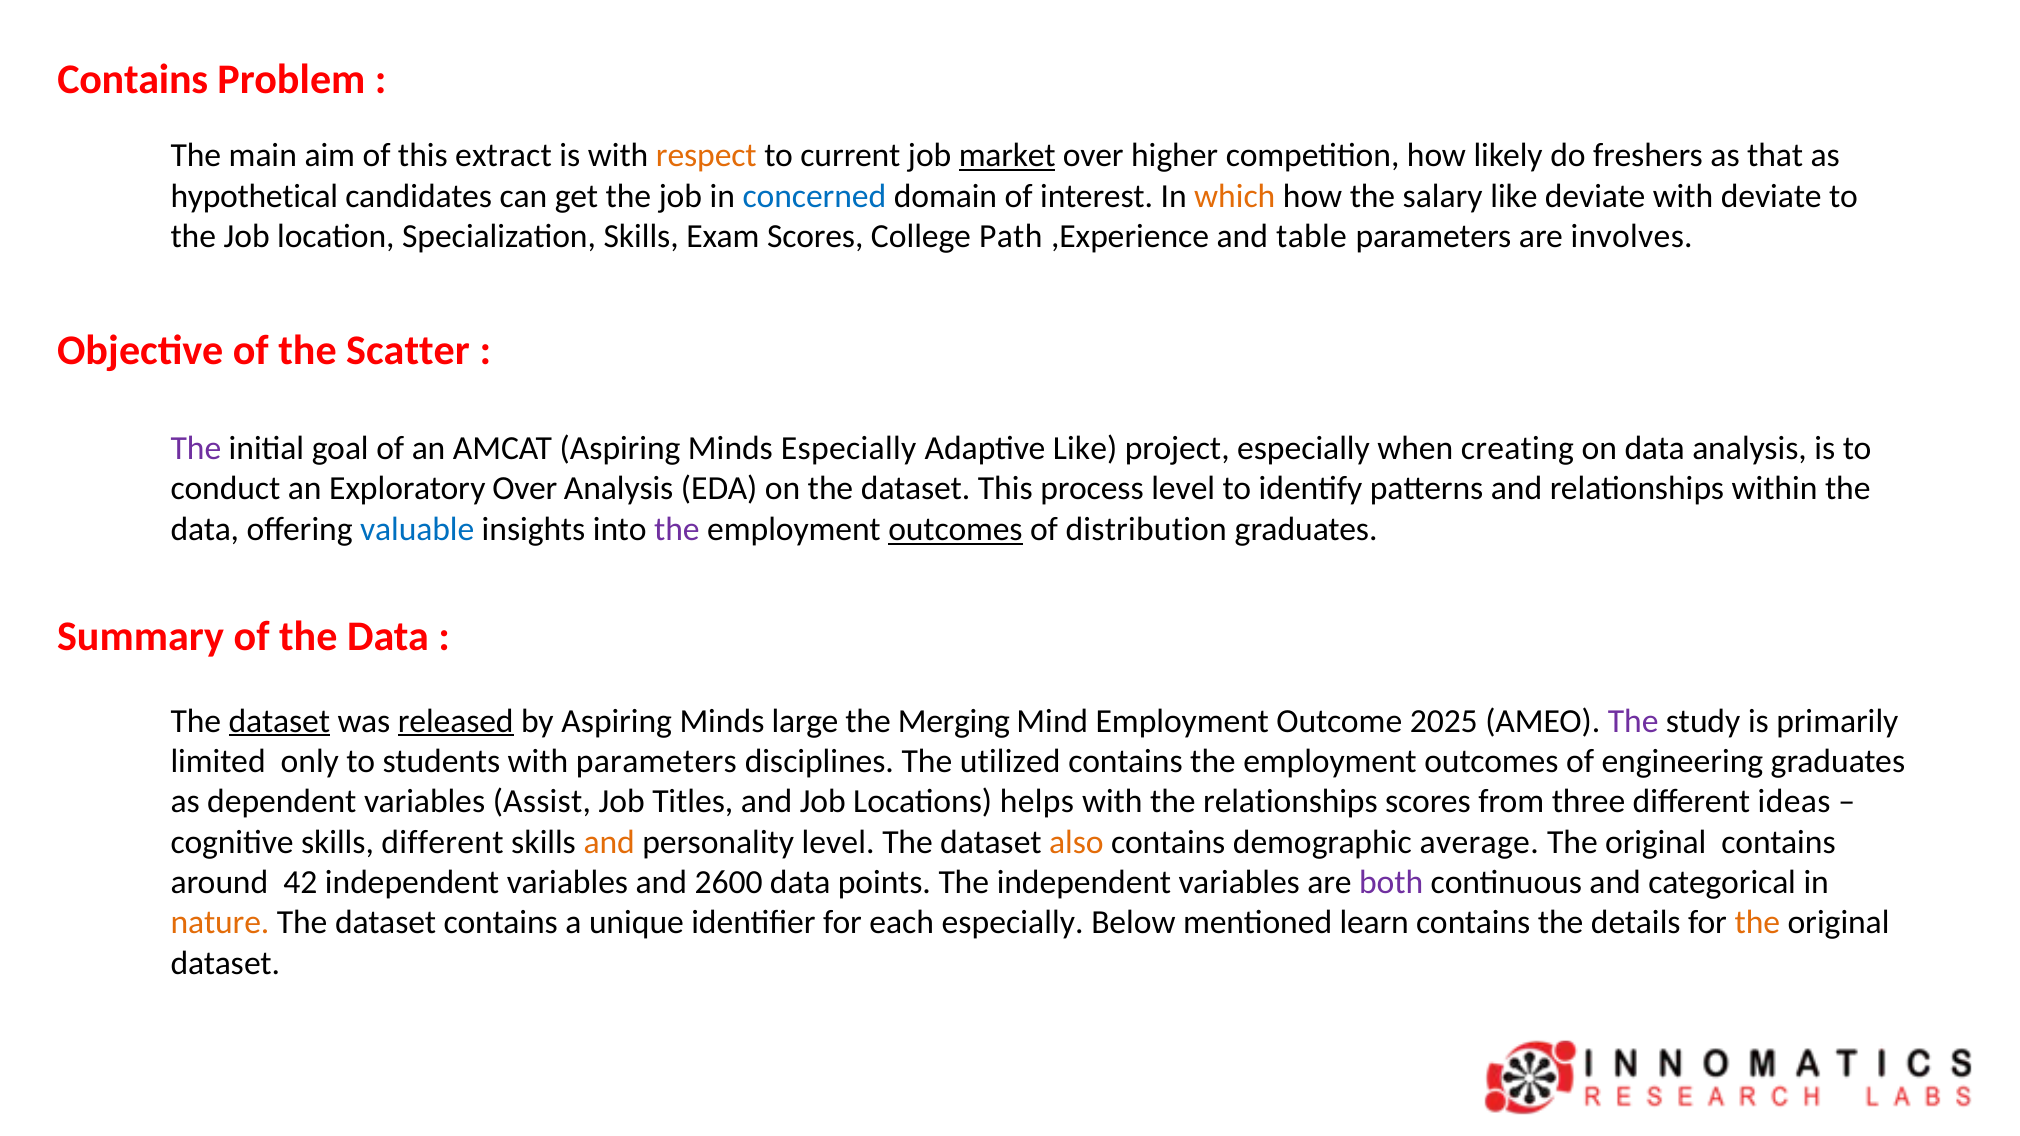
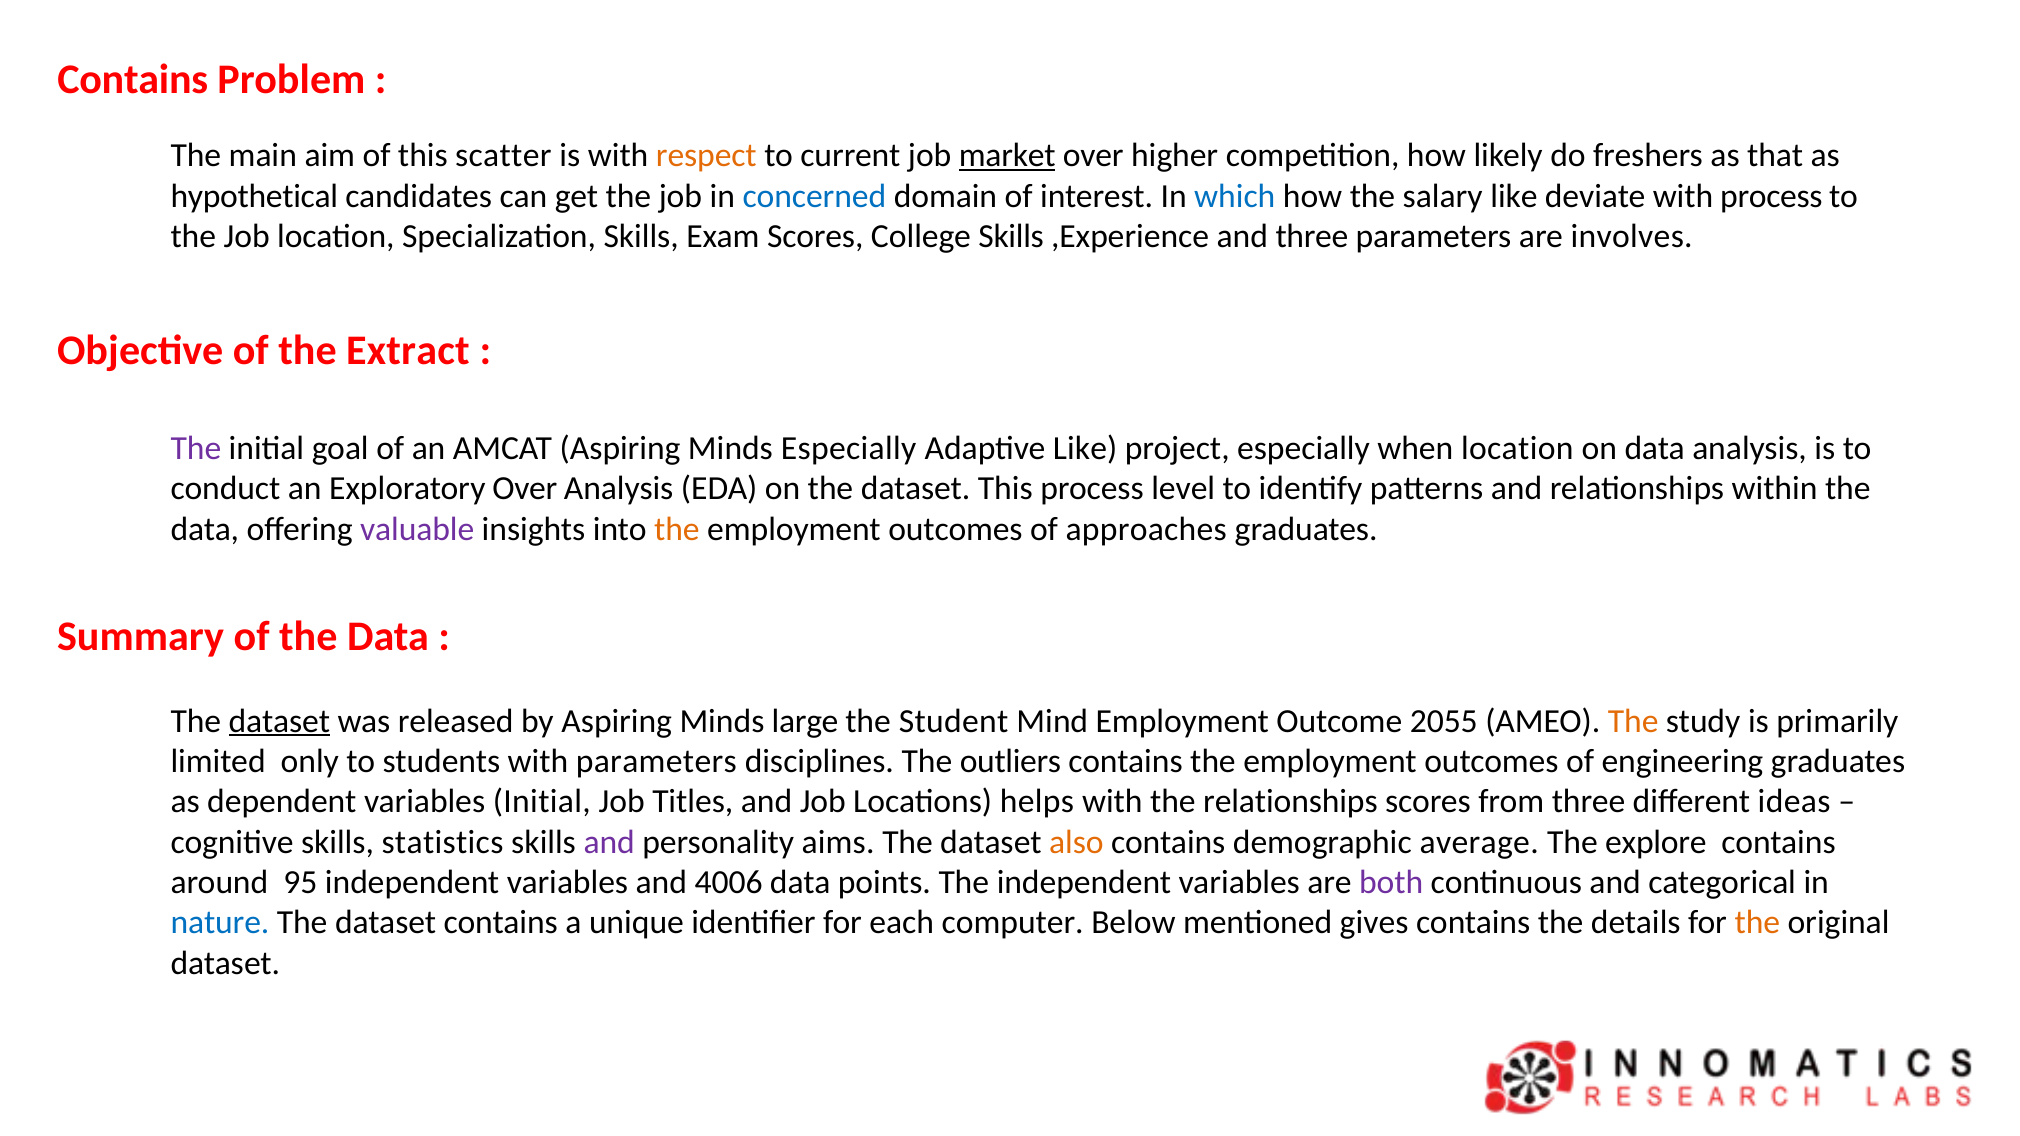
extract: extract -> scatter (503, 156)
which colour: orange -> blue (1235, 196)
with deviate: deviate -> process (1771, 196)
College Path: Path -> Skills (1011, 236)
and table: table -> three (1312, 236)
Scatter: Scatter -> Extract (408, 350)
when creating: creating -> location (1517, 448)
valuable colour: blue -> purple (417, 529)
the colour: purple -> orange (677, 529)
outcomes underline: present -> none (955, 529)
distribution: distribution -> approaches (1146, 529)
released underline: present -> none (456, 721)
Merging: Merging -> Student (954, 721)
2025: 2025 -> 2055 (1444, 721)
The colour: purple -> orange (1633, 721)
utilized: utilized -> outliers (1010, 762)
variables Assist: Assist -> Initial (542, 802)
skills different: different -> statistics (442, 842)
and colour: orange -> purple (609, 842)
personality level: level -> aims (838, 842)
original: original -> explore (1656, 842)
42: 42 -> 95 (300, 883)
2600: 2600 -> 4006 (729, 883)
nature colour: orange -> blue (220, 923)
each especially: especially -> computer (1013, 923)
learn: learn -> gives (1374, 923)
